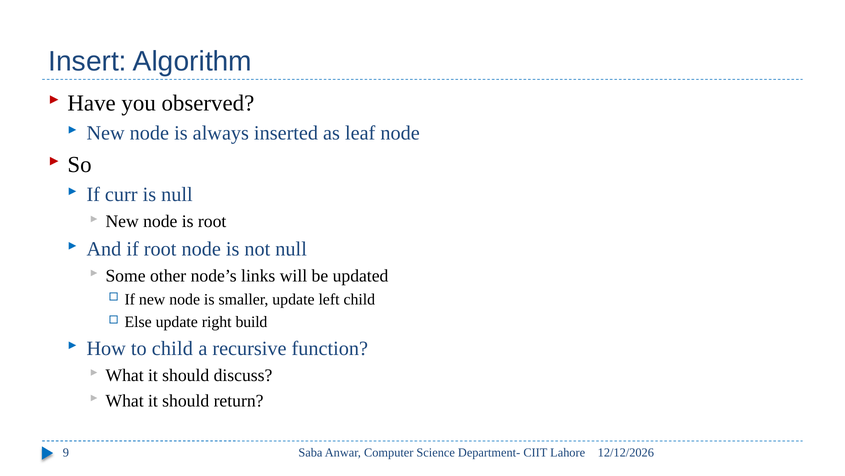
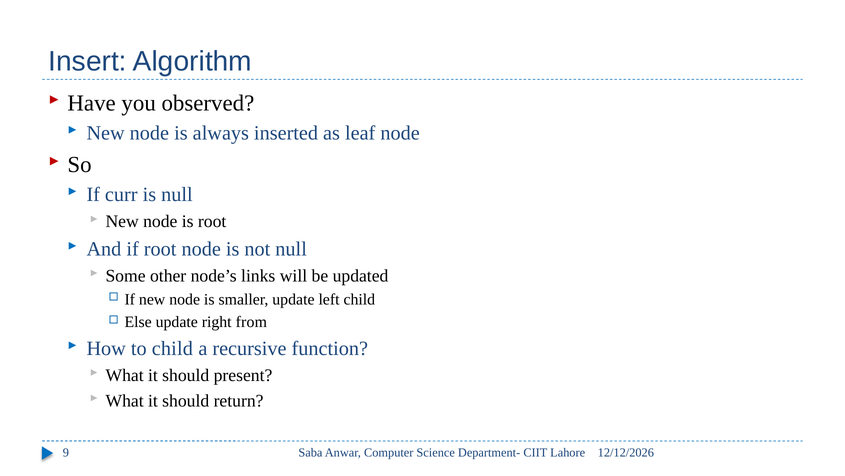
build: build -> from (251, 322)
discuss: discuss -> present (243, 375)
